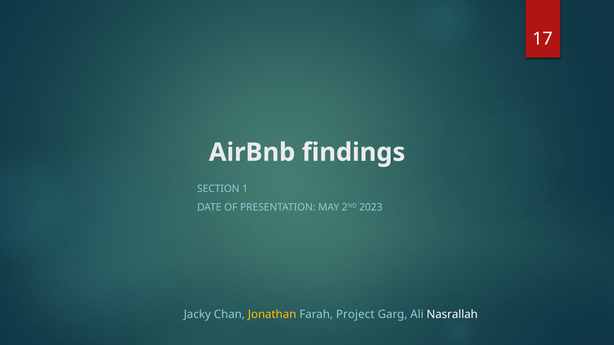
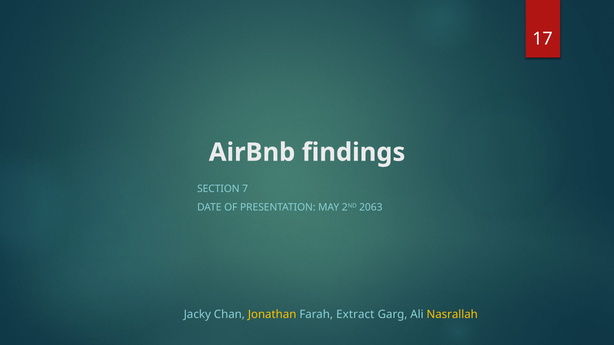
1: 1 -> 7 (245, 189)
2023: 2023 -> 2063 (371, 208)
Project: Project -> Extract (355, 315)
Nasrallah colour: white -> yellow (452, 315)
